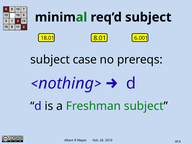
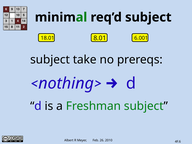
case: case -> take (85, 60)
